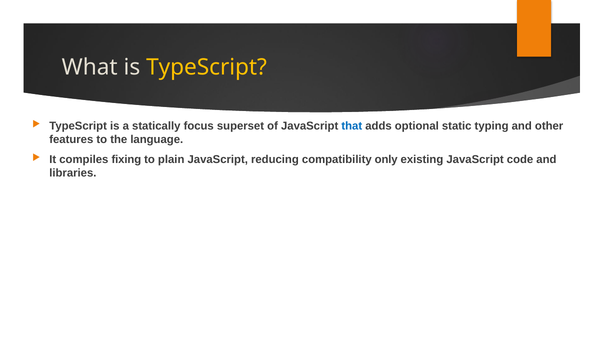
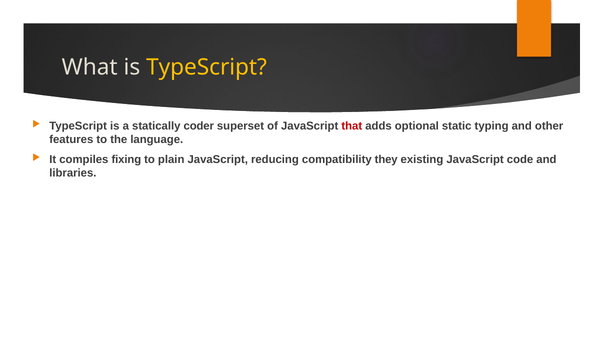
focus: focus -> coder (199, 126)
that colour: blue -> red (352, 126)
only: only -> they (386, 159)
